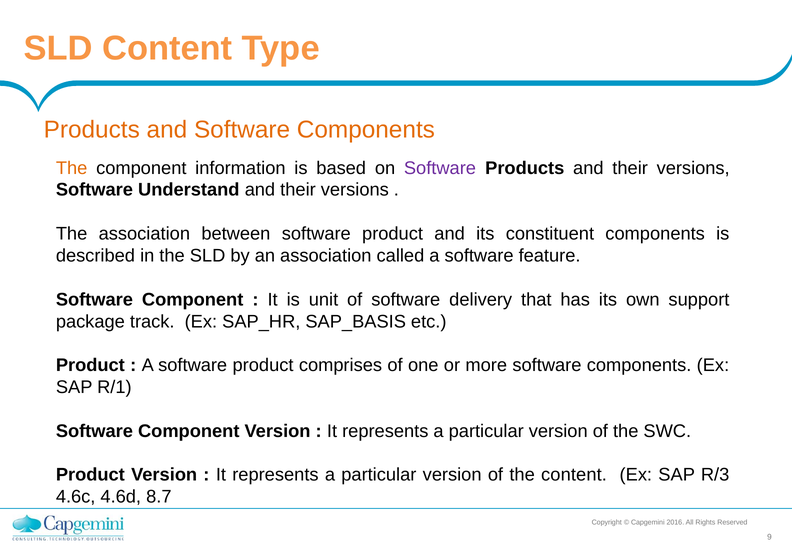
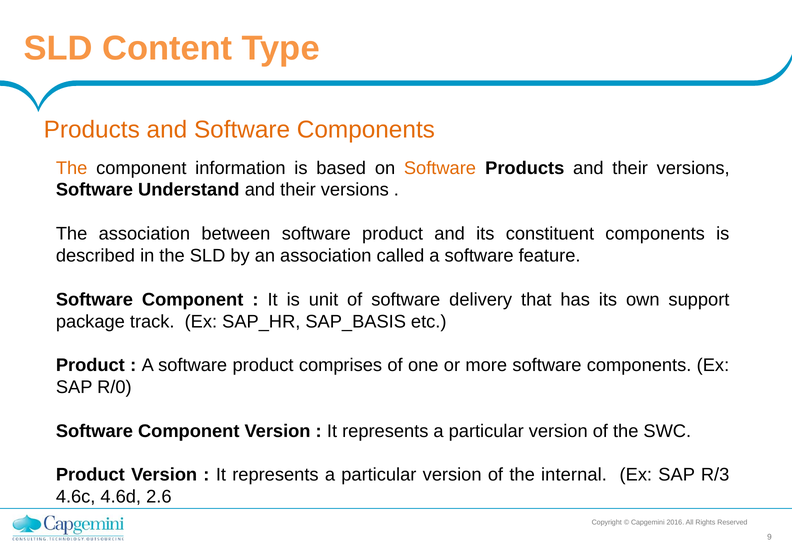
Software colour: purple -> orange (440, 168)
R/1: R/1 -> R/0 (114, 387)
the content: content -> internal (574, 475)
8.7: 8.7 -> 2.6 (159, 497)
